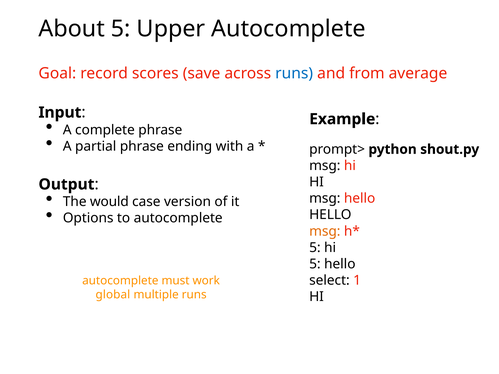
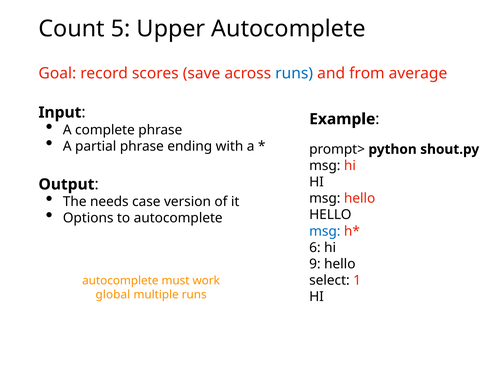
About: About -> Count (72, 29)
would: would -> needs (109, 202)
msg colour: orange -> blue (325, 231)
5: 5 -> 6 (315, 248)
5: 5 -> 9 (315, 264)
